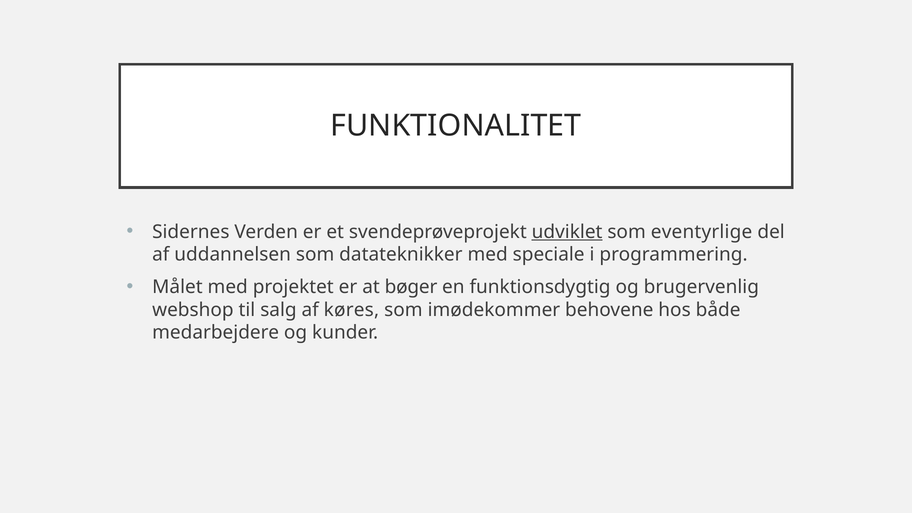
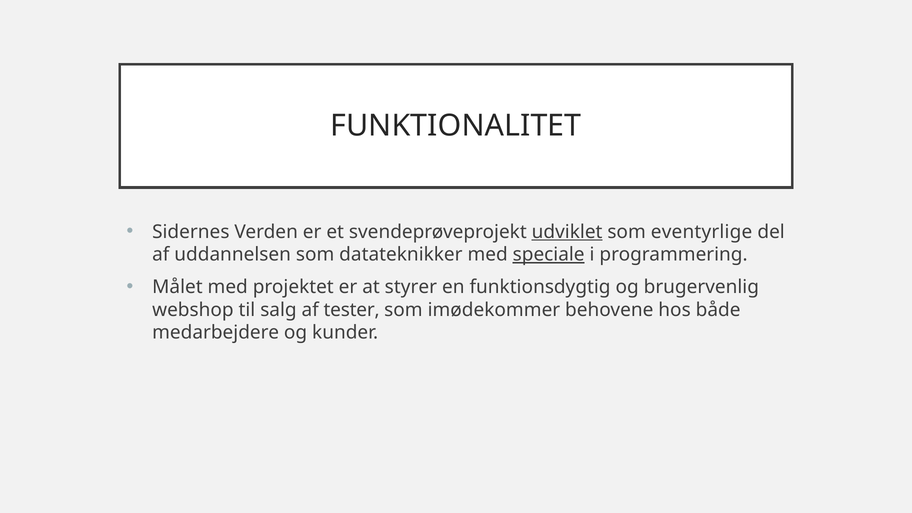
speciale underline: none -> present (549, 255)
bøger: bøger -> styrer (411, 287)
køres: køres -> tester (352, 310)
